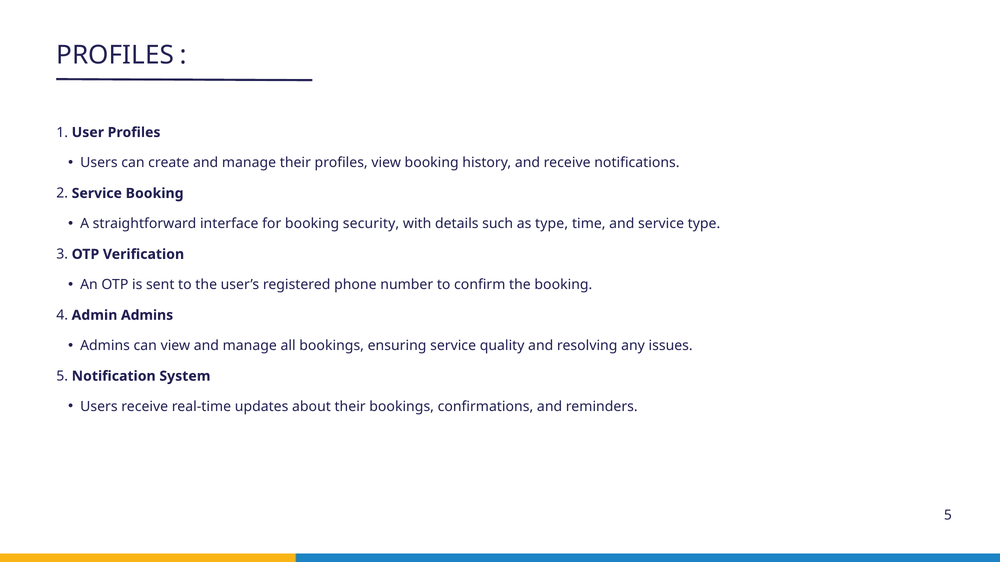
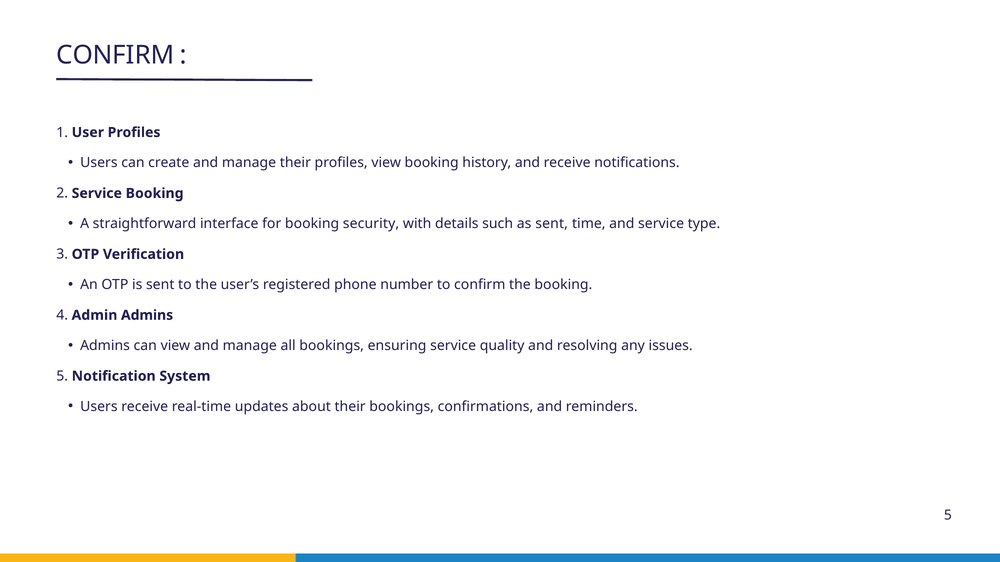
PROFILES: PROFILES -> CONFIRM (115, 55)
as type: type -> sent (552, 224)
